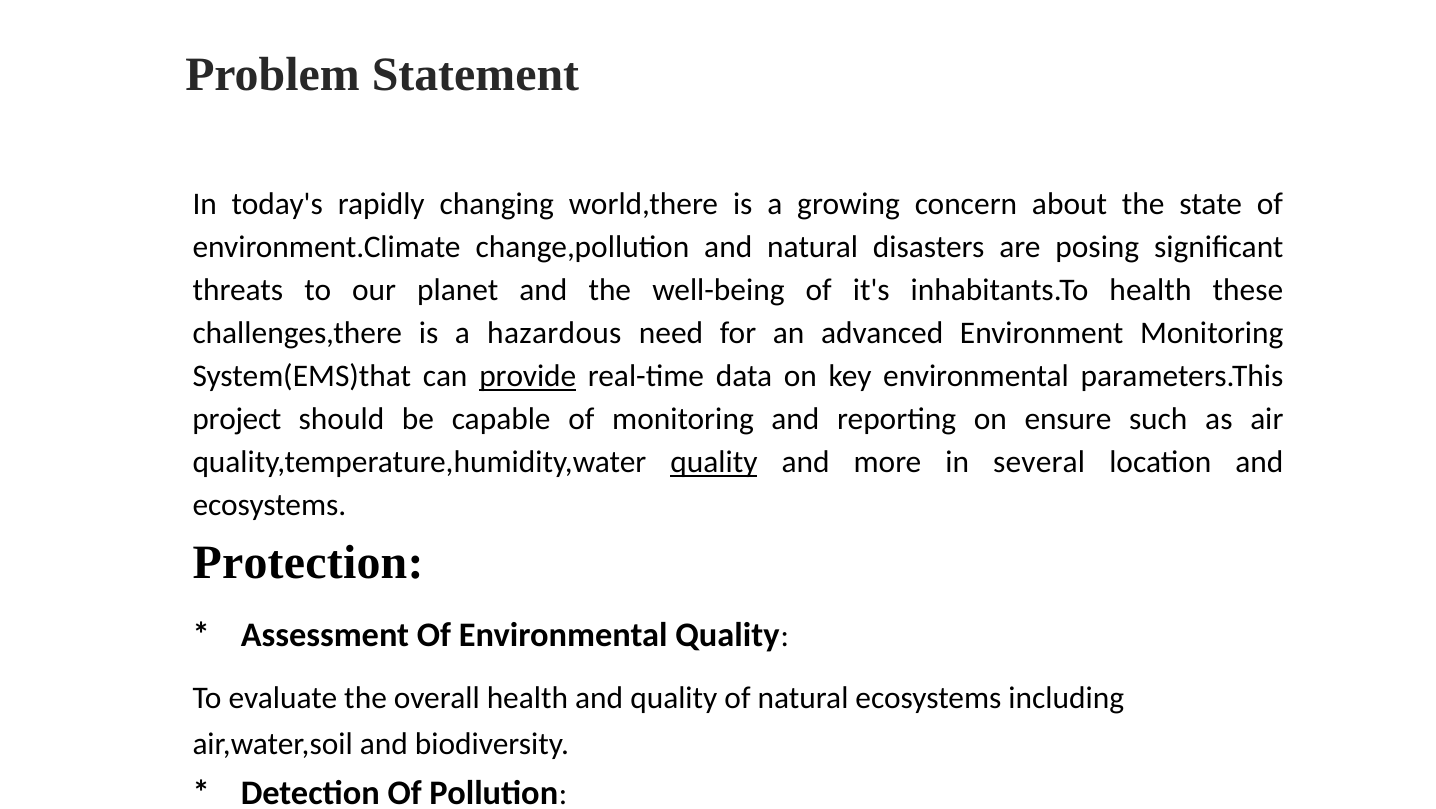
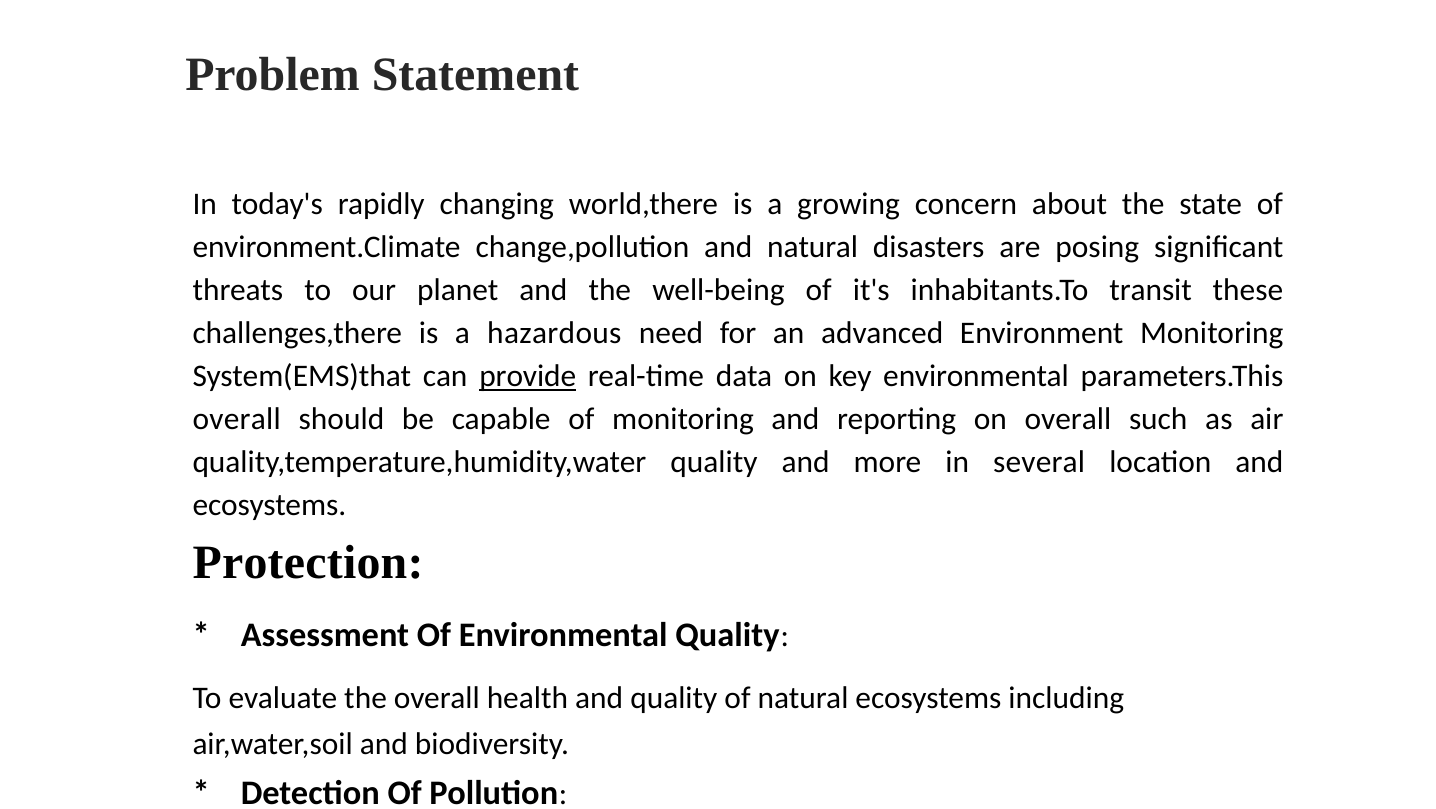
inhabitants.To health: health -> transit (1151, 291)
project: project -> overall (237, 419)
on ensure: ensure -> overall (1068, 419)
quality underline: present -> none (714, 462)
